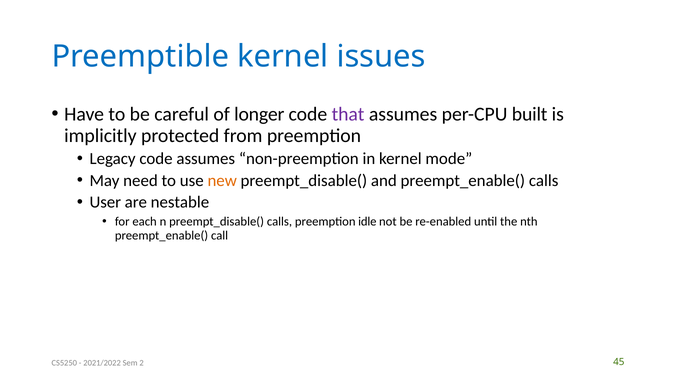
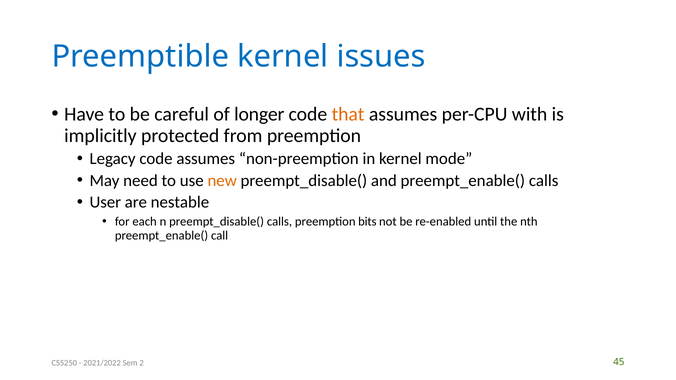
that colour: purple -> orange (348, 114)
built: built -> with (530, 114)
idle: idle -> bits (367, 222)
